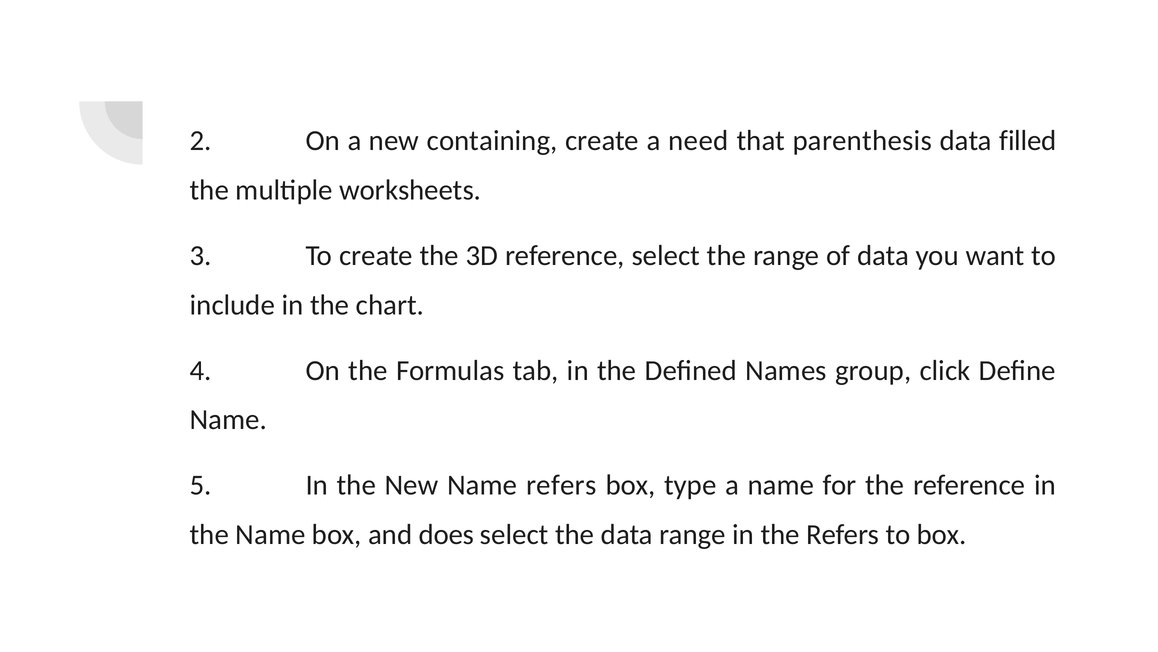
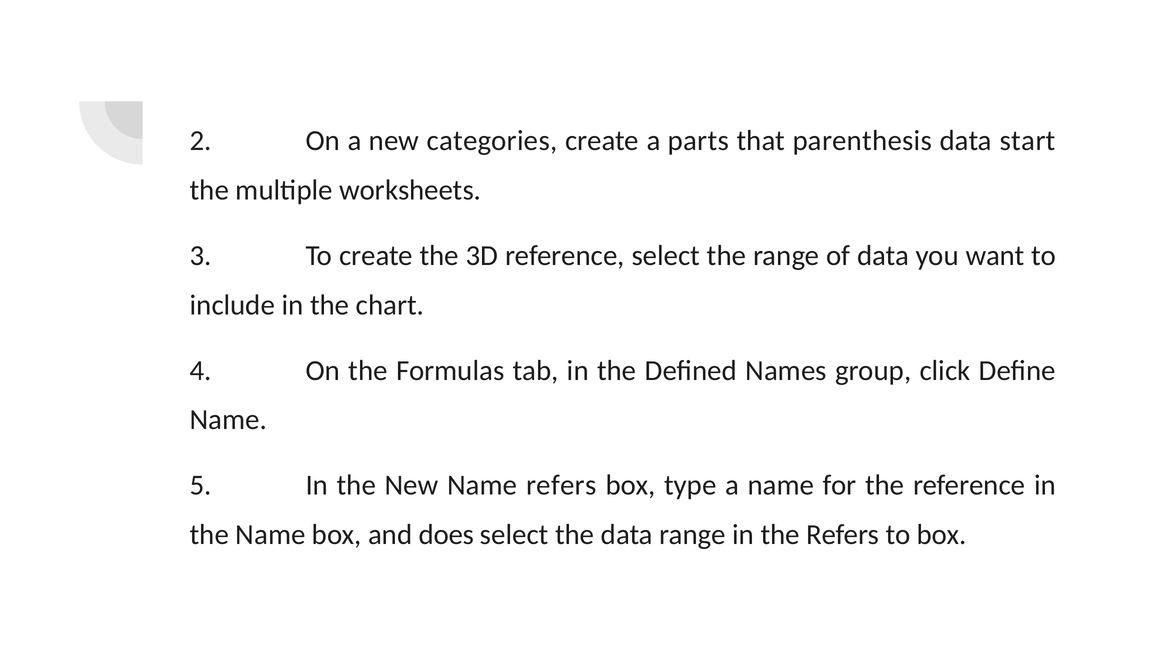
containing: containing -> categories (492, 141)
need: need -> parts (698, 141)
filled: filled -> start (1028, 141)
